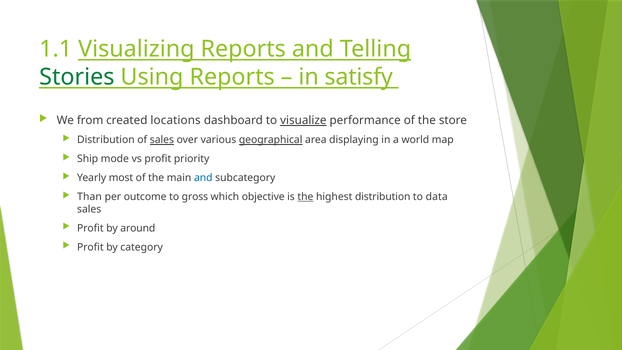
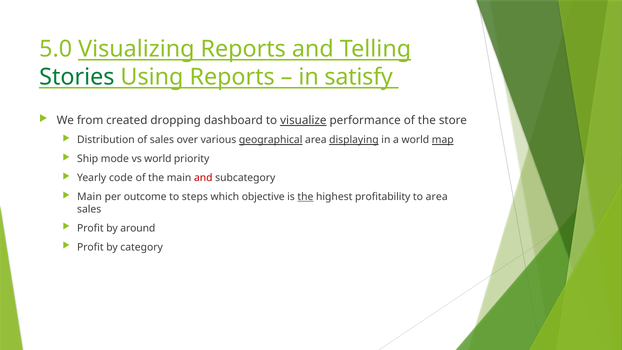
1.1: 1.1 -> 5.0 (56, 49)
locations: locations -> dropping (176, 120)
sales underline: present -> none (162, 140)
displaying underline: none -> present (354, 140)
map underline: none -> present (443, 140)
vs profit: profit -> world (158, 159)
most: most -> code (121, 178)
and colour: blue -> red (203, 178)
Than: Than -> Main (89, 197)
gross: gross -> steps (195, 197)
highest distribution: distribution -> profitability (383, 197)
to data: data -> area (437, 197)
